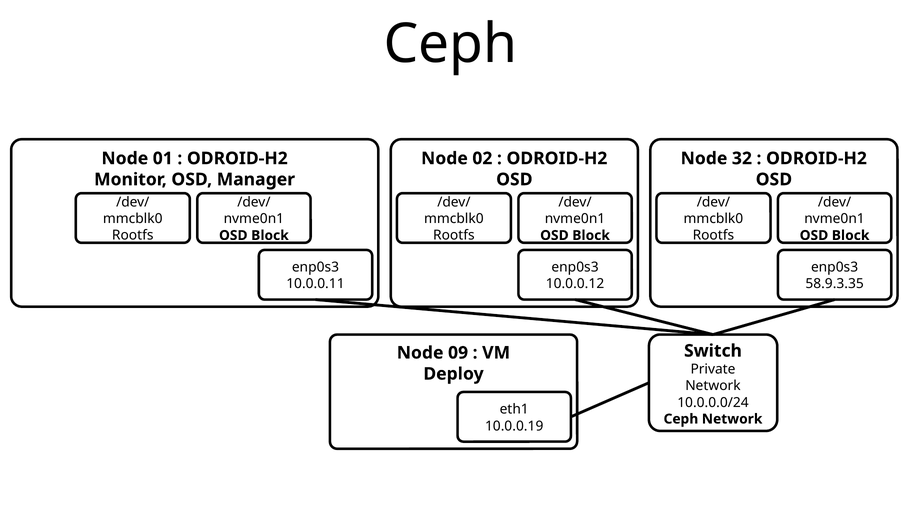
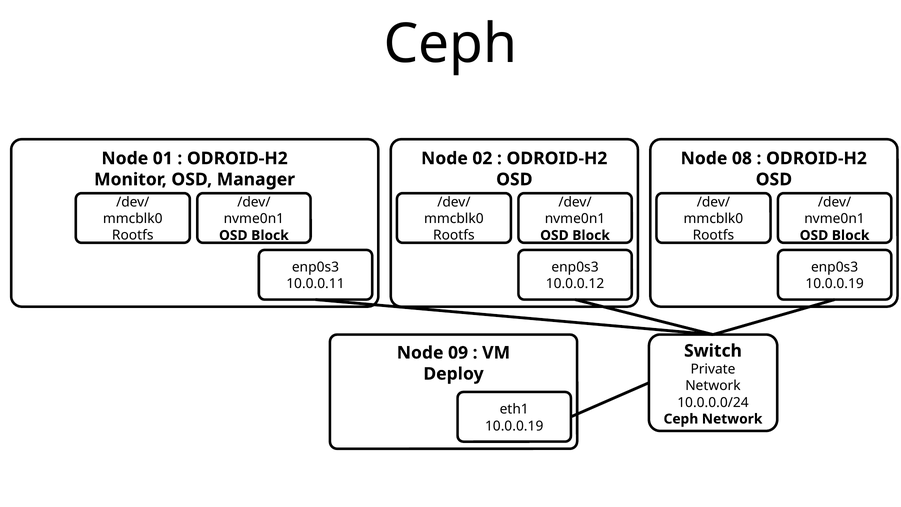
32: 32 -> 08 (742, 158)
58.9.3.35: 58.9.3.35 -> 10.0.0.19 (835, 284)
